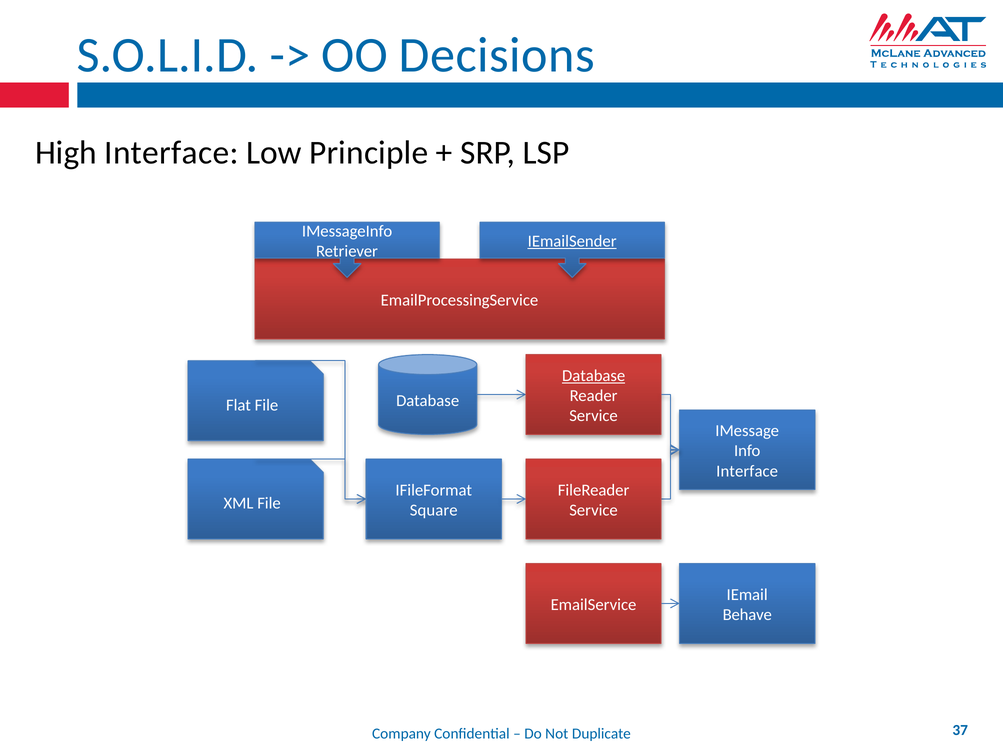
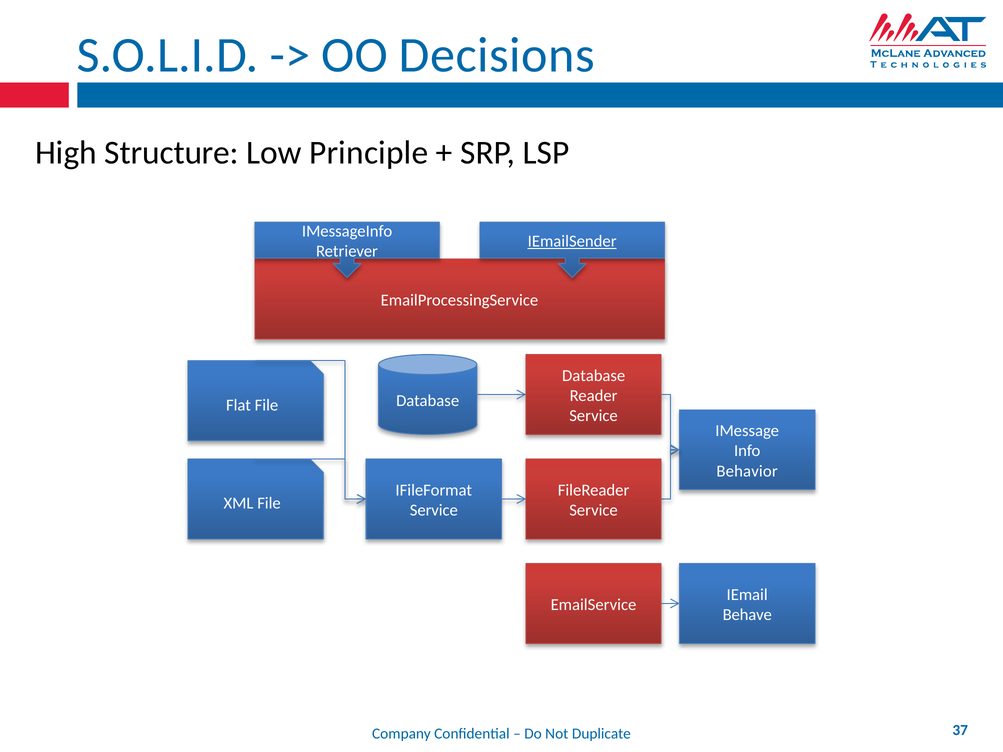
High Interface: Interface -> Structure (172, 153)
Database underline: present -> none (594, 376)
Interface: Interface -> Behavior (747, 471)
Square: Square -> Service (434, 510)
